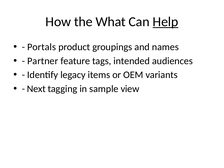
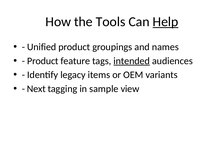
What: What -> Tools (111, 22)
Portals: Portals -> Unified (42, 47)
Partner: Partner -> Product (43, 61)
intended underline: none -> present (132, 61)
